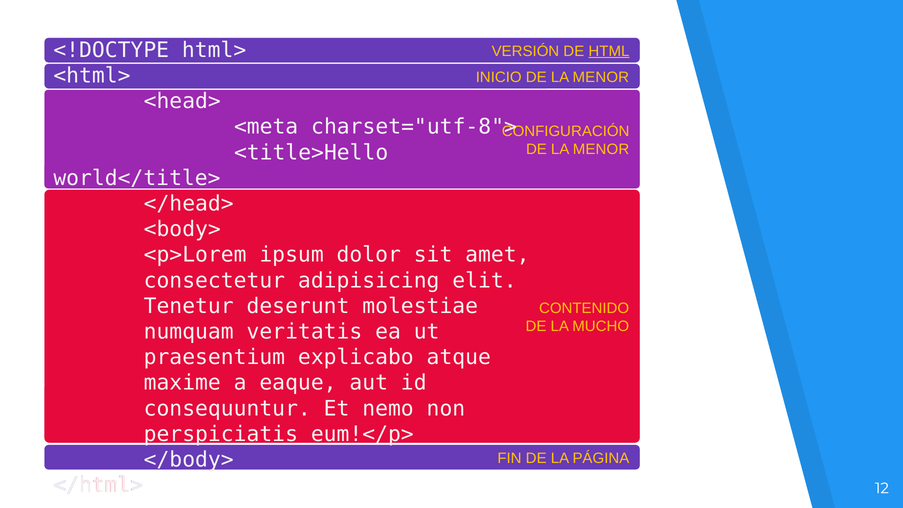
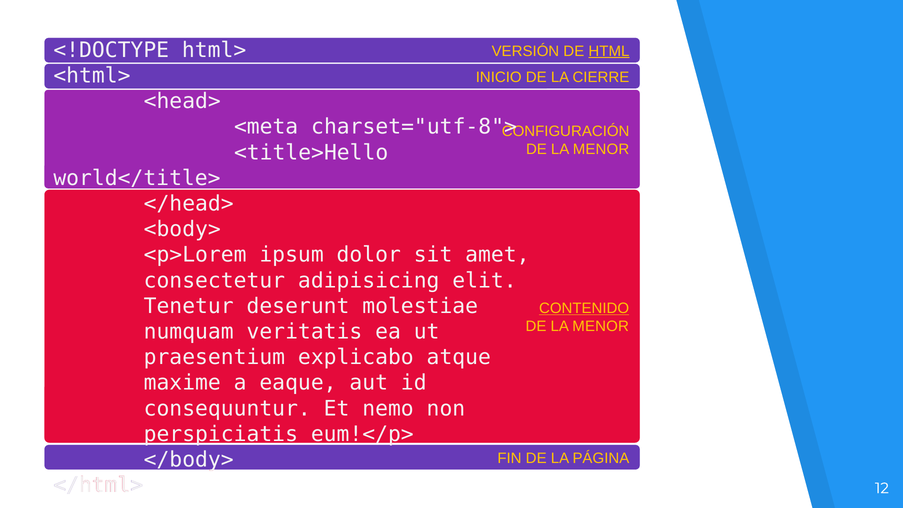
INICIO DE LA MENOR: MENOR -> CIERRE (601, 77)
CONTENIDO underline: none -> present (584, 308)
MUCHO: MUCHO -> MENOR (601, 326)
